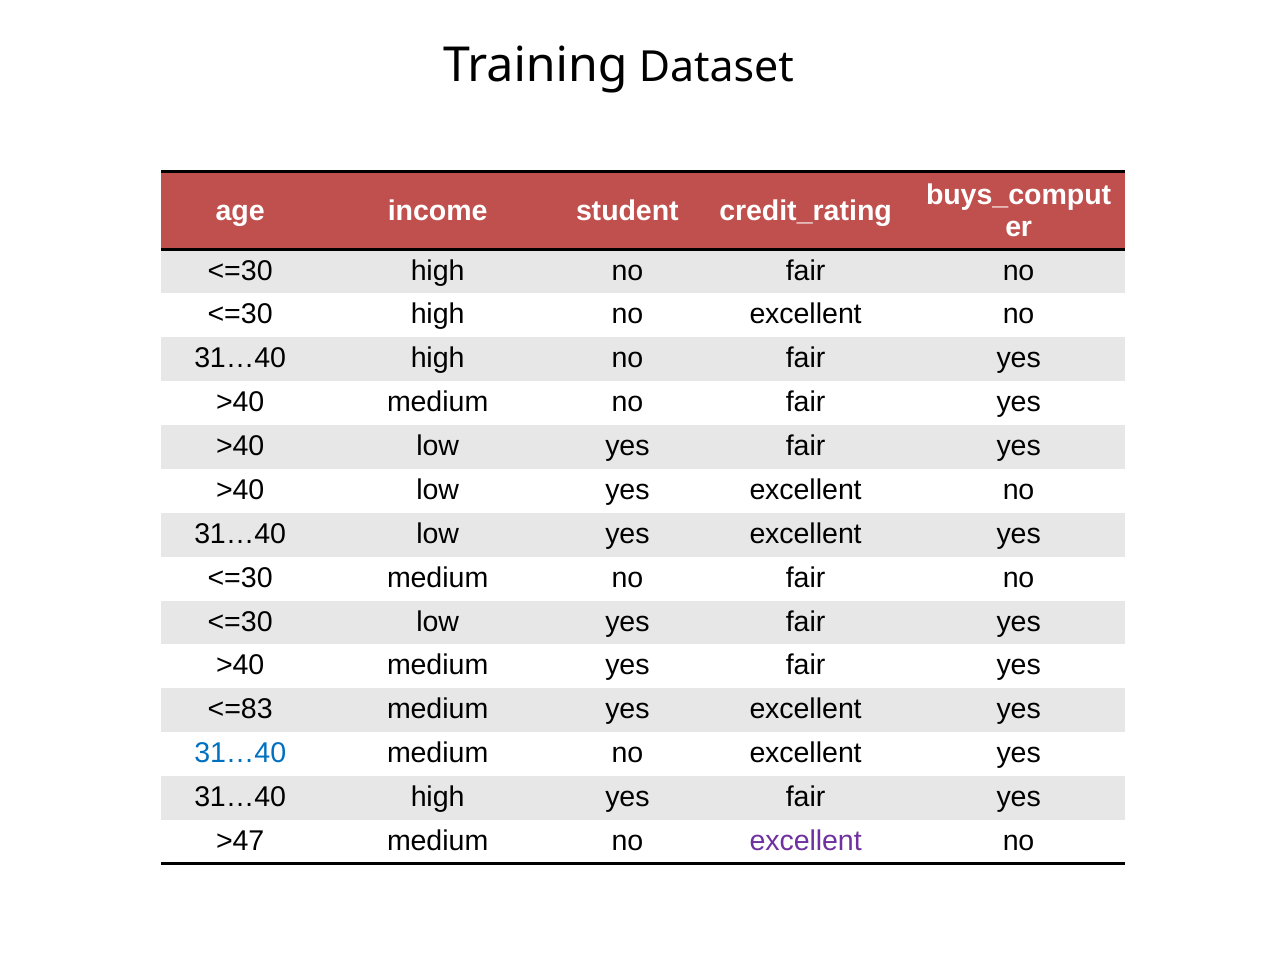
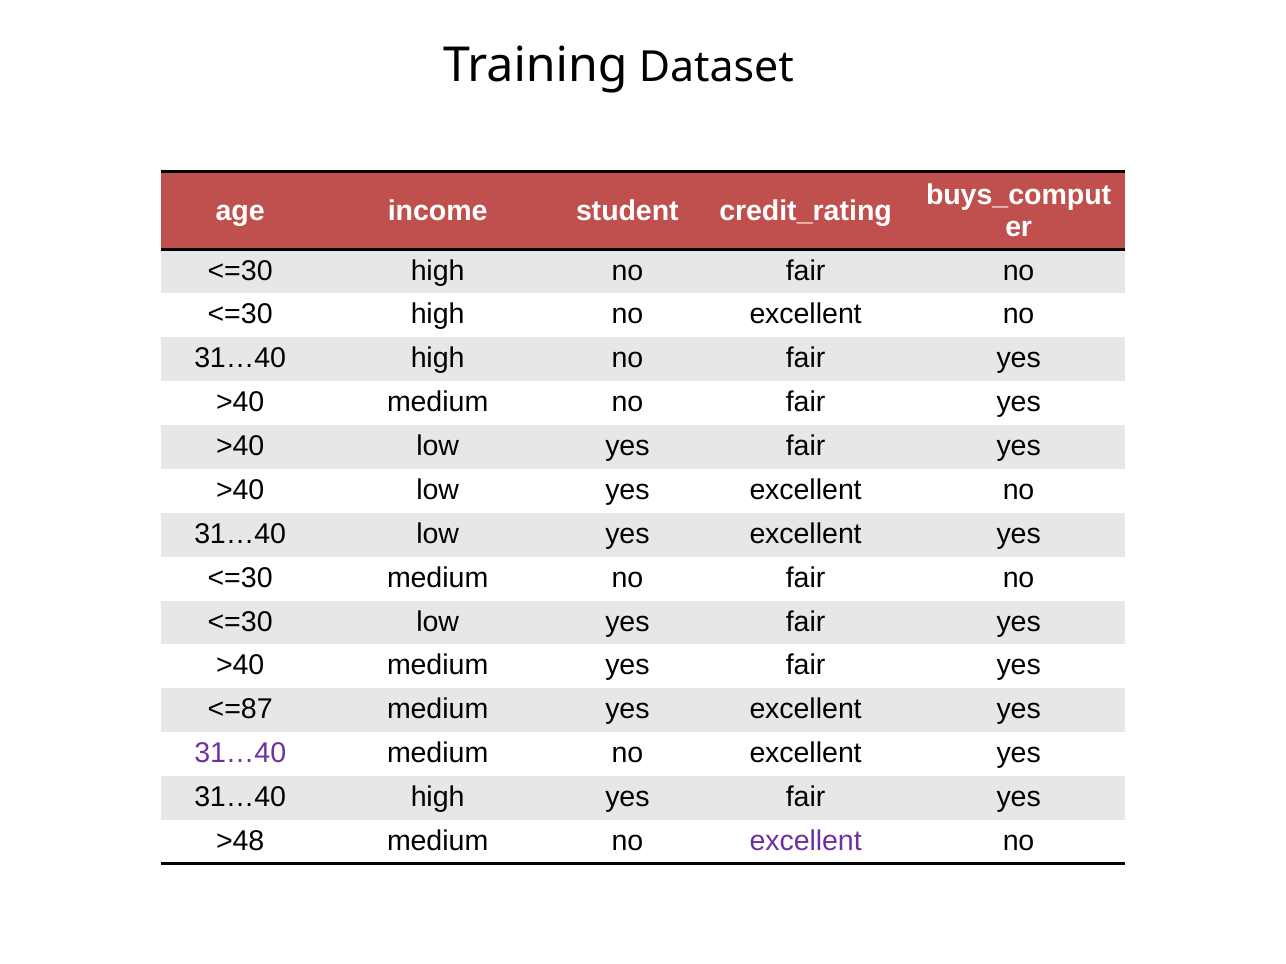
<=83: <=83 -> <=87 (240, 710)
31…40 colour: blue -> purple (240, 754)
>47: >47 -> >48 (240, 841)
